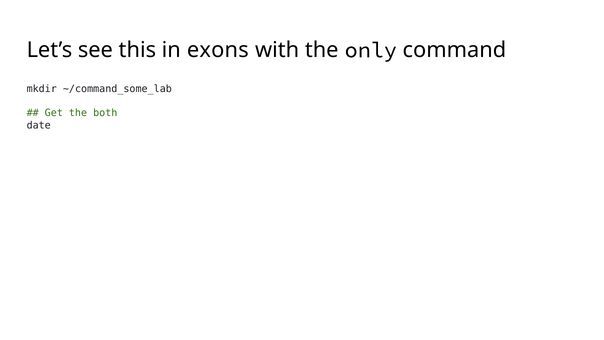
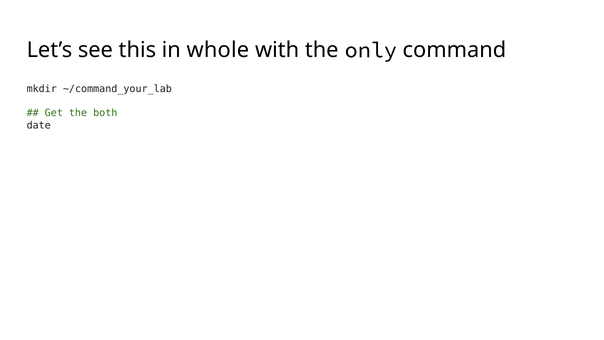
exons: exons -> whole (218, 50)
~/command_some_lab: ~/command_some_lab -> ~/command_your_lab (117, 89)
